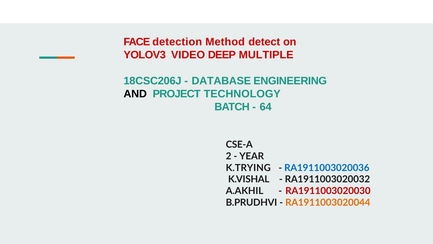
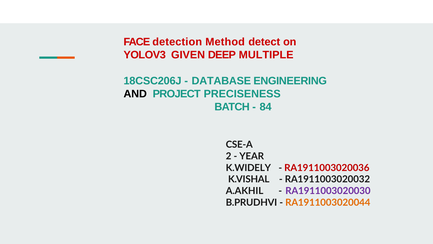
VIDEO: VIDEO -> GIVEN (188, 55)
TECHNOLOGY: TECHNOLOGY -> PRECISENESS (242, 94)
64: 64 -> 84 (266, 107)
K.TRYING: K.TRYING -> K.WIDELY (248, 168)
RA1911003020036 colour: blue -> red (327, 168)
RA1911003020030 colour: red -> purple (328, 191)
